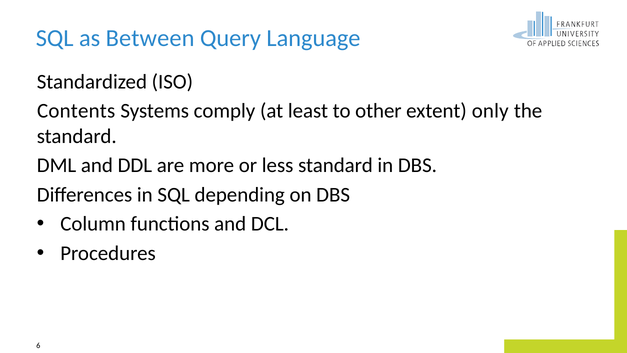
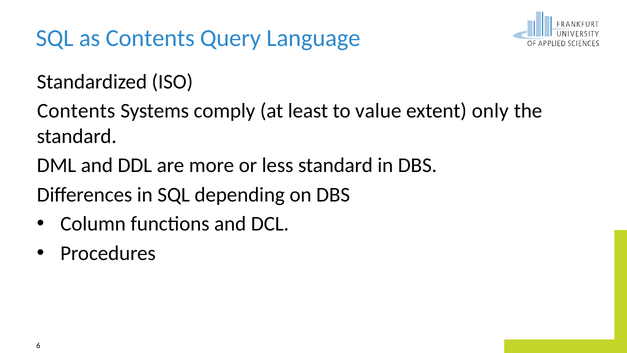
as Between: Between -> Contents (150, 38)
other: other -> value (378, 111)
